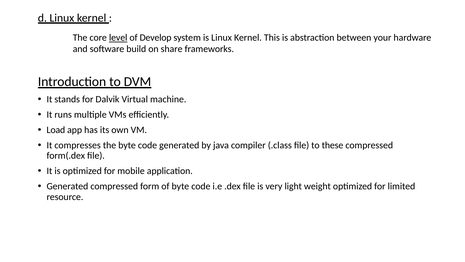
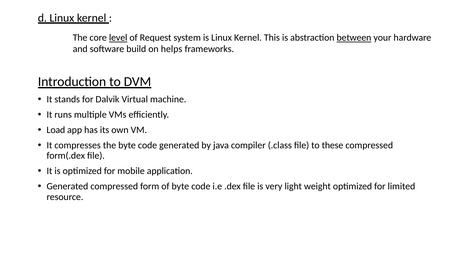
Develop: Develop -> Request (156, 38)
between underline: none -> present (354, 38)
share: share -> helps (172, 49)
